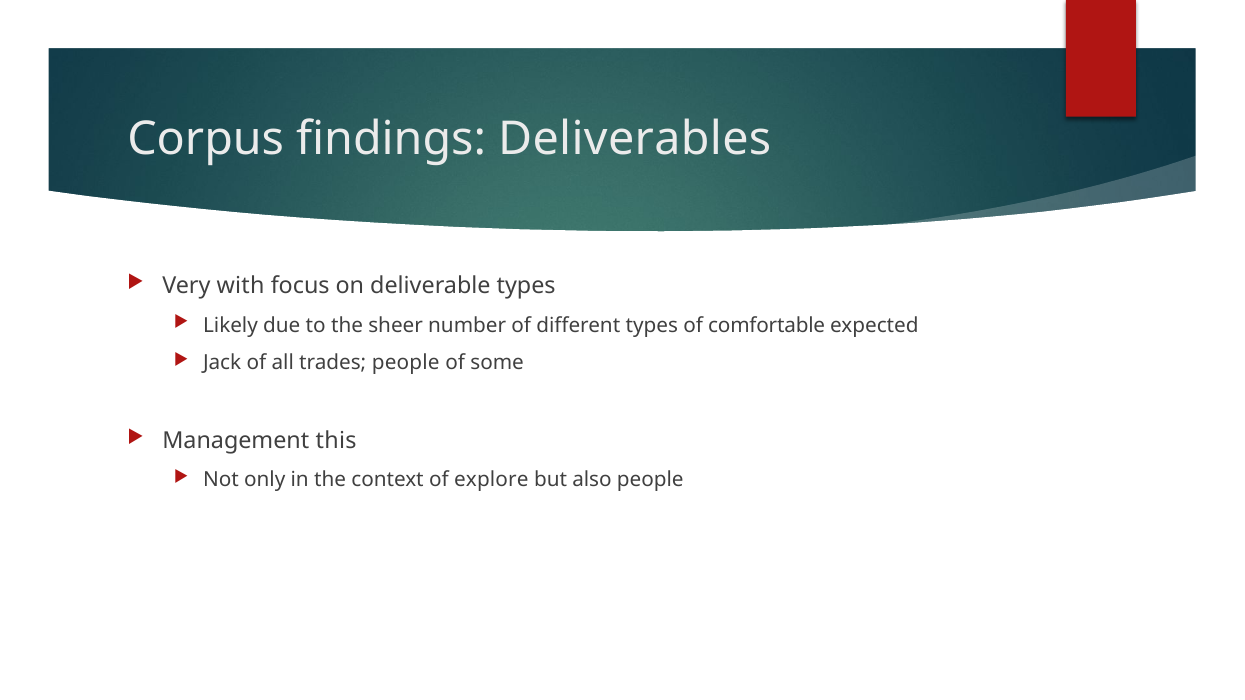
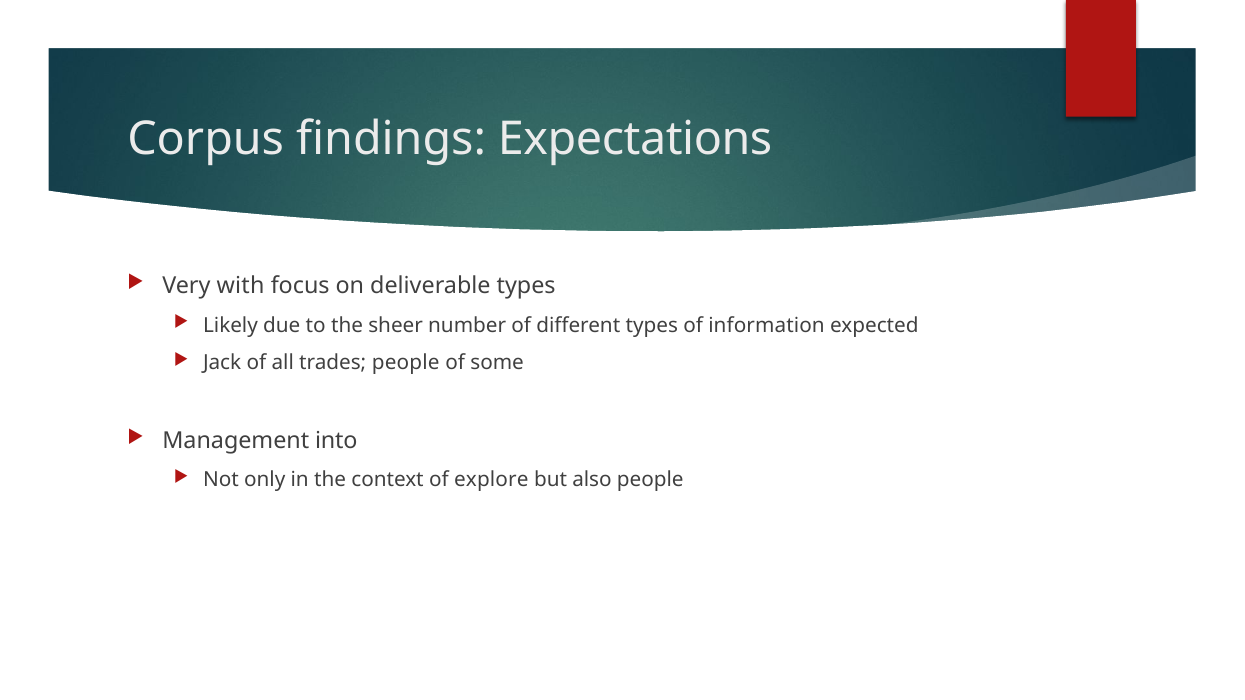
Deliverables: Deliverables -> Expectations (635, 139)
comfortable: comfortable -> information (767, 325)
this: this -> into (336, 441)
